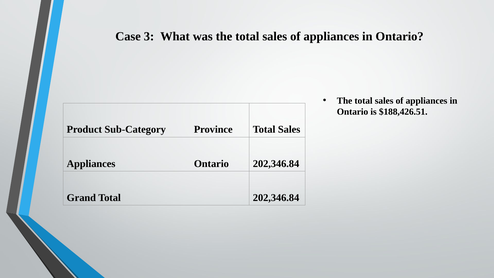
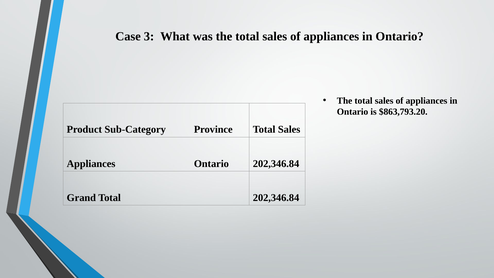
$188,426.51: $188,426.51 -> $863,793.20 (403, 112)
